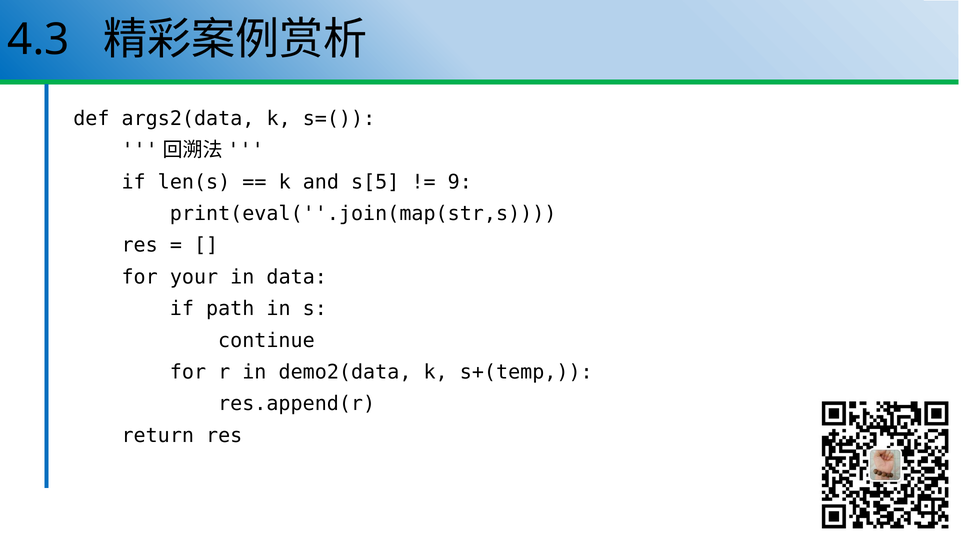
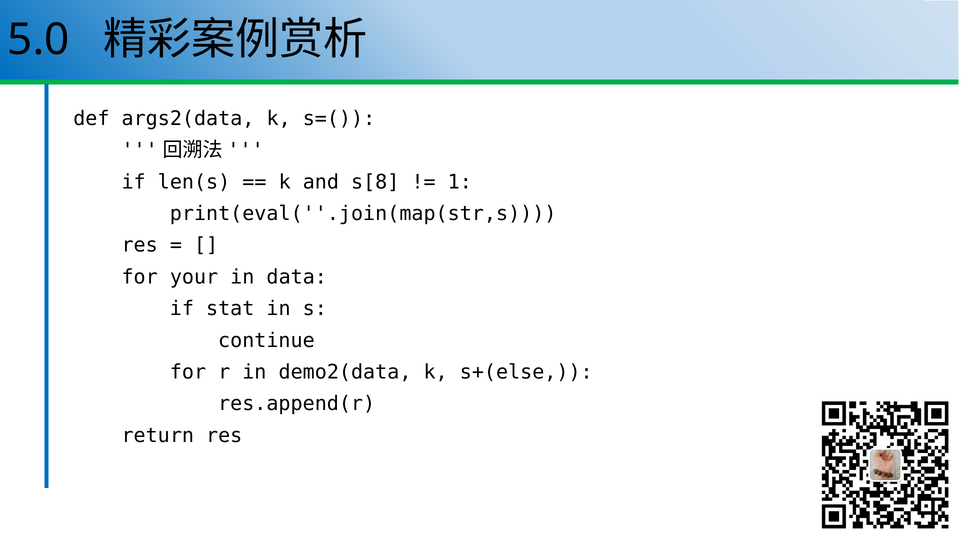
4.3: 4.3 -> 5.0 (38, 40)
s[5: s[5 -> s[8 (375, 182)
9: 9 -> 1 (460, 182)
path: path -> stat (230, 309)
s+(temp: s+(temp -> s+(else (526, 372)
